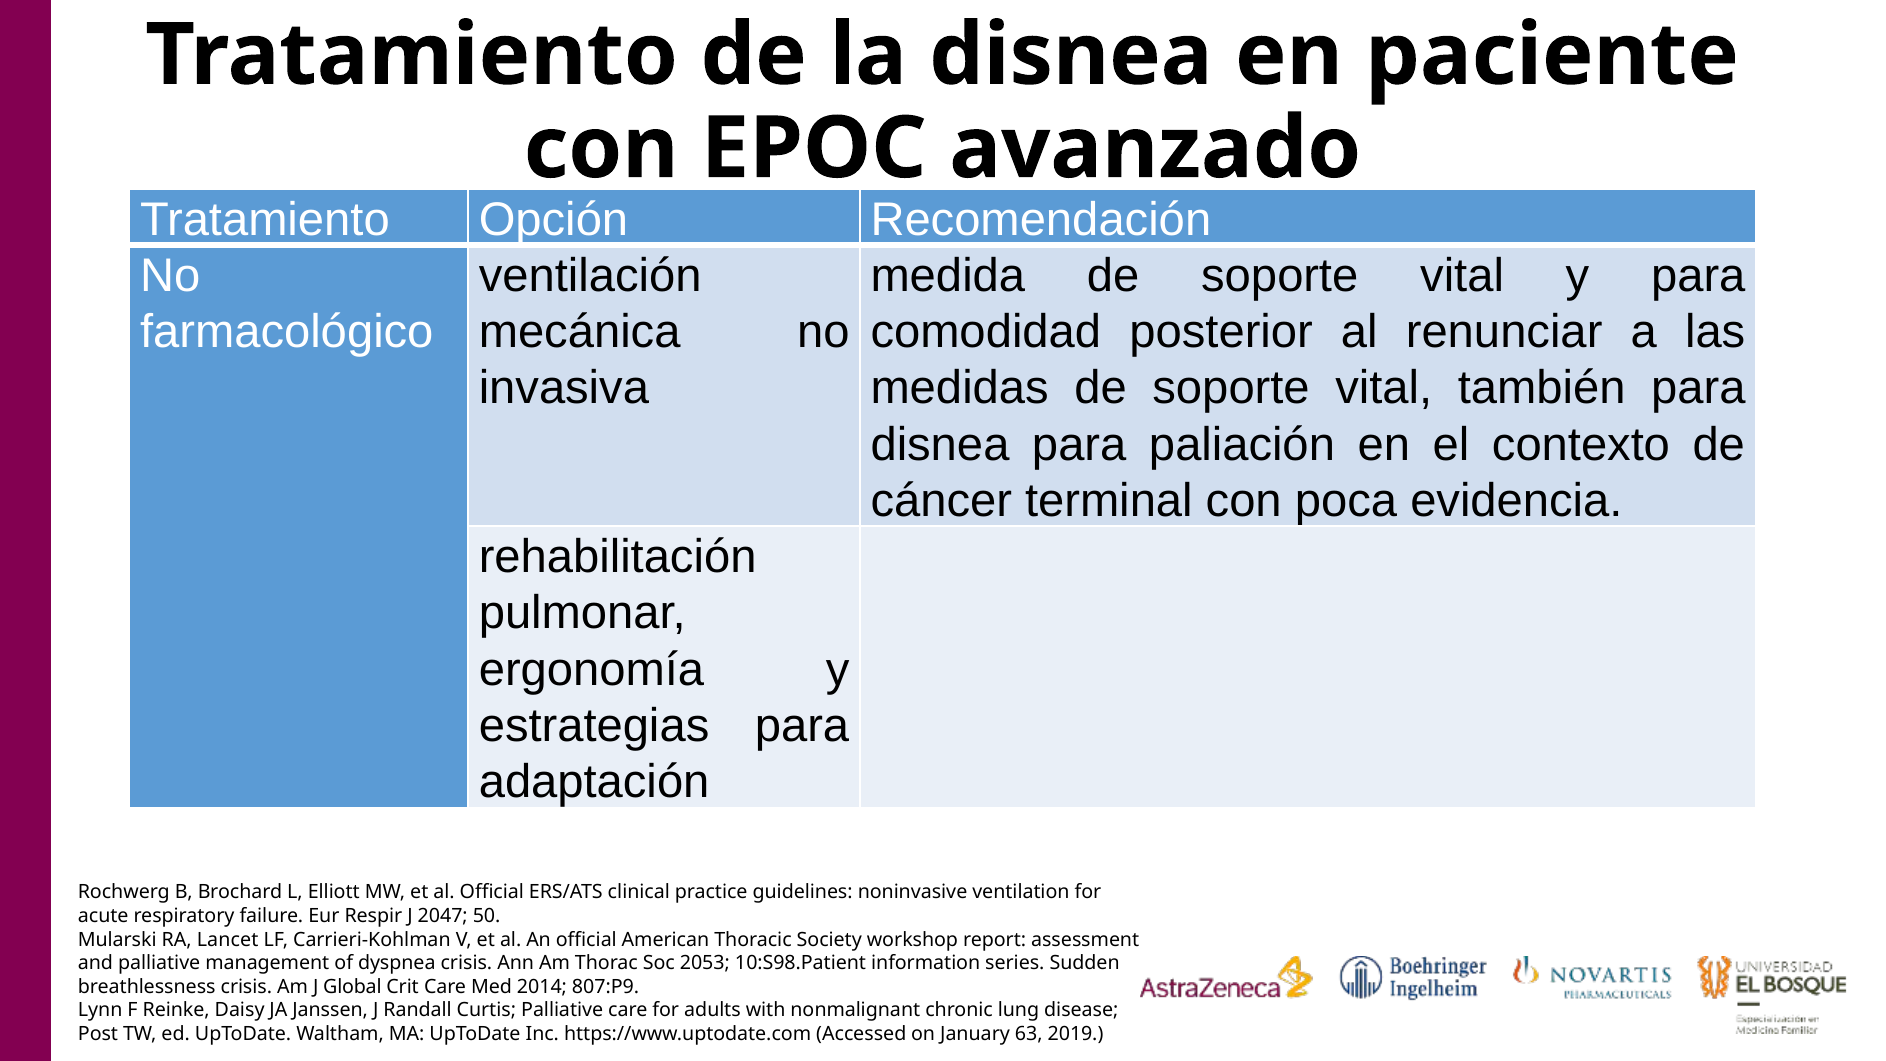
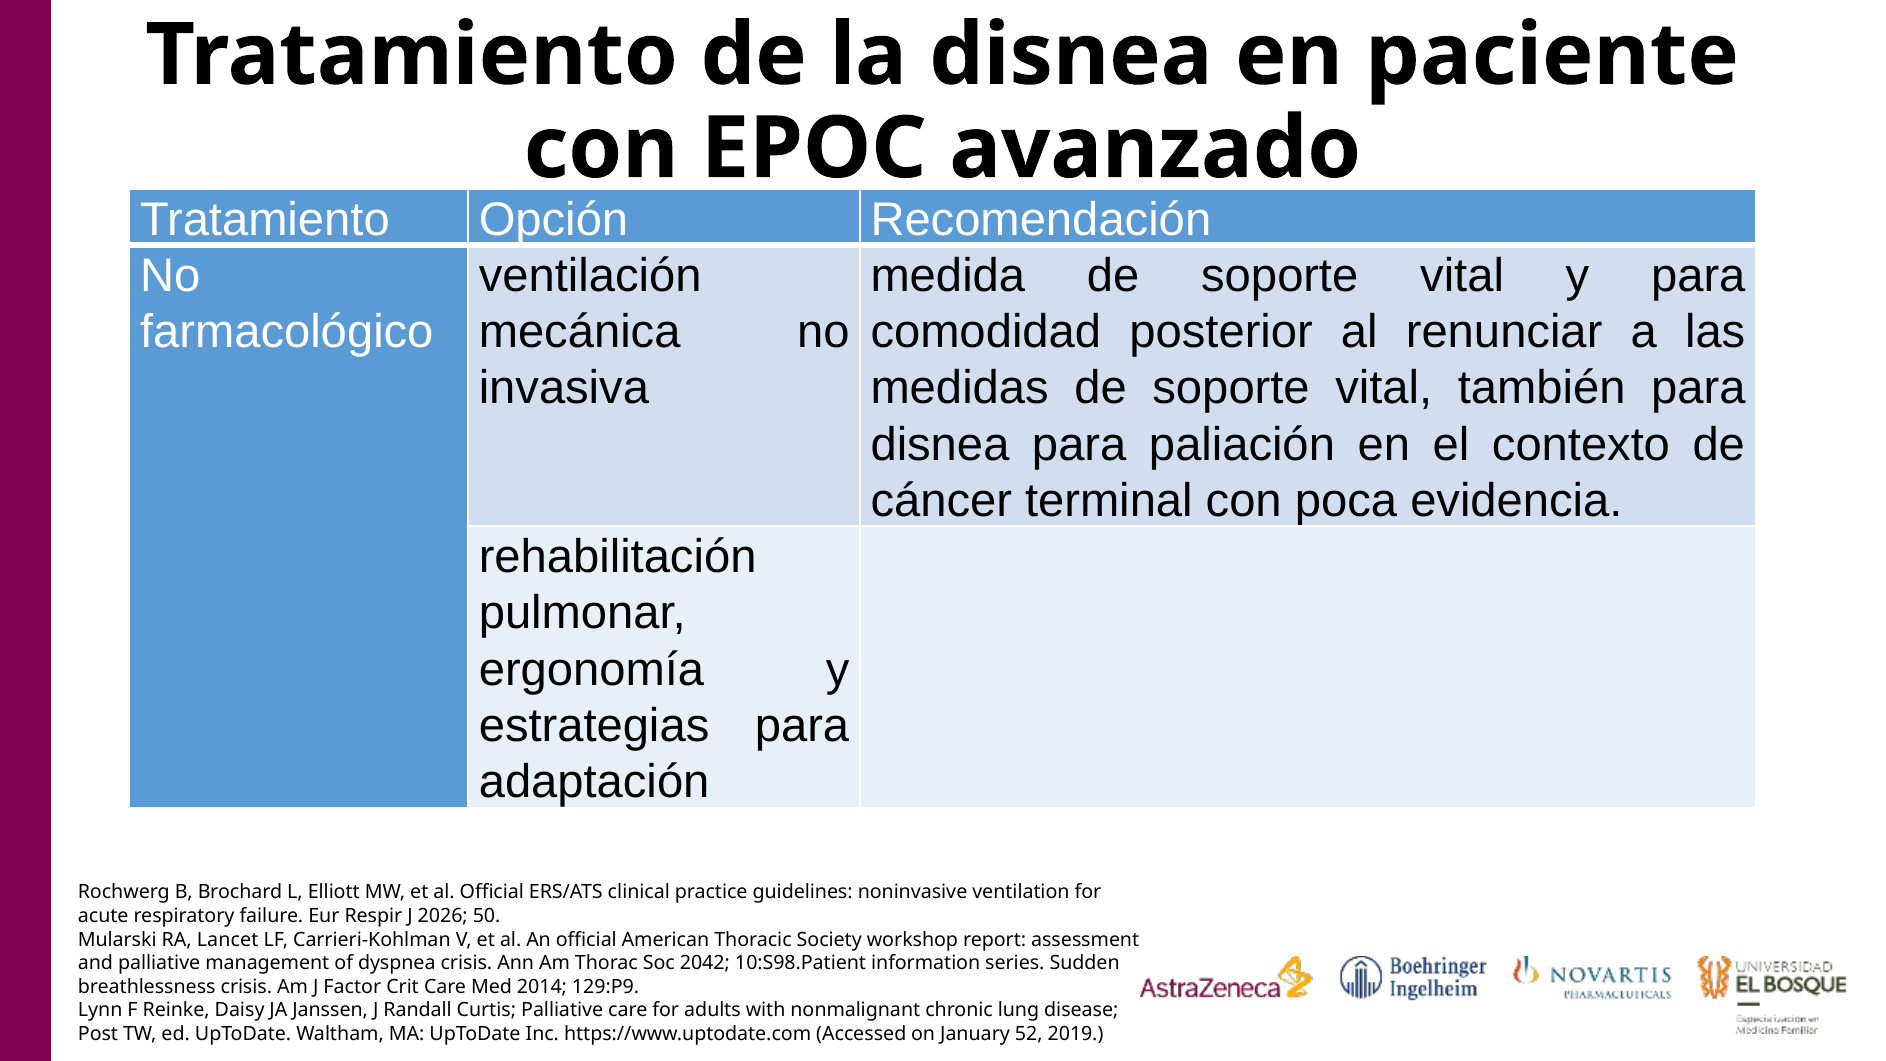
2047: 2047 -> 2026 (443, 916)
2053: 2053 -> 2042 (705, 963)
Global: Global -> Factor (352, 987)
807:P9: 807:P9 -> 129:P9 (606, 987)
63: 63 -> 52 (1029, 1034)
